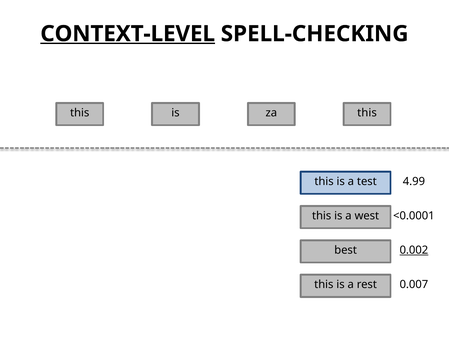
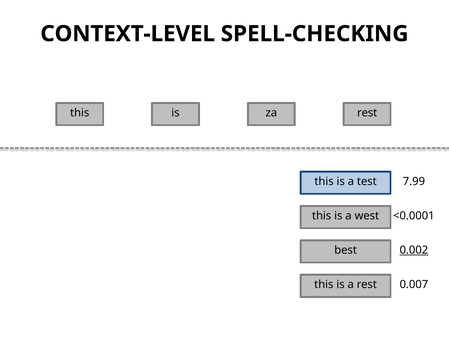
CONTEXT-LEVEL underline: present -> none (128, 34)
za this: this -> rest (367, 113)
4.99: 4.99 -> 7.99 (414, 181)
